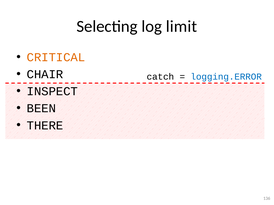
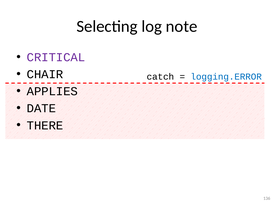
limit: limit -> note (182, 27)
CRITICAL colour: orange -> purple (56, 57)
INSPECT: INSPECT -> APPLIES (52, 92)
BEEN: BEEN -> DATE (41, 109)
